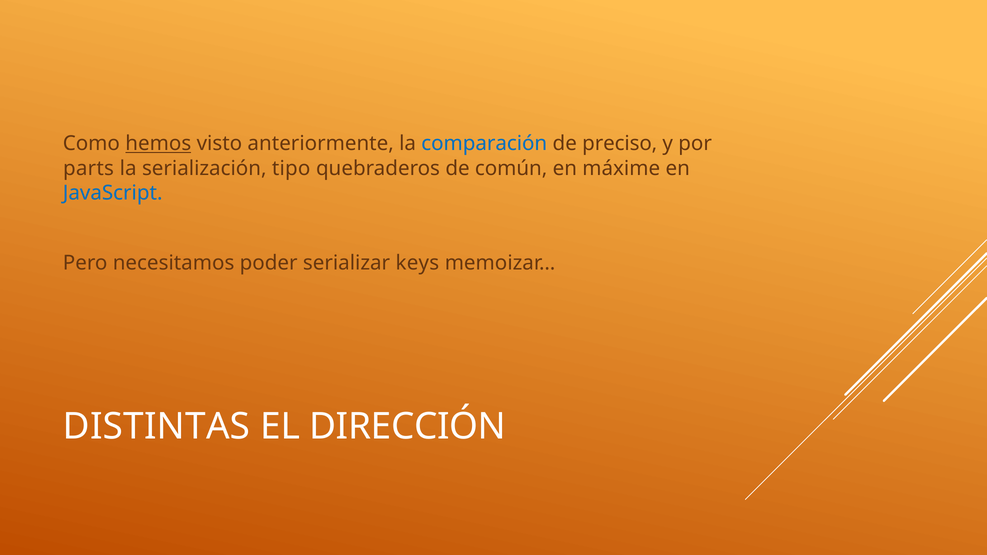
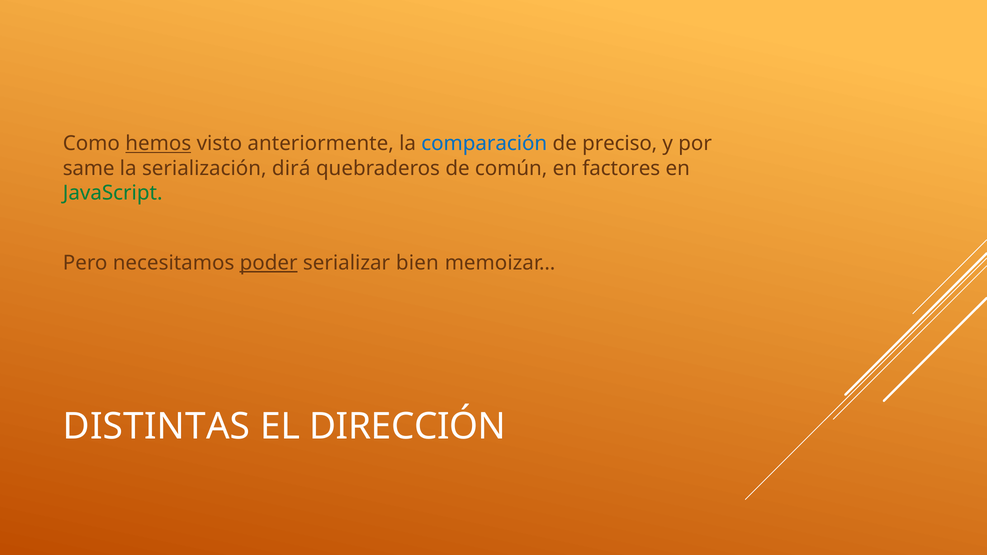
parts: parts -> same (89, 168)
tipo: tipo -> dirá (291, 168)
máxime: máxime -> factores (621, 168)
JavaScript colour: blue -> green (113, 193)
poder underline: none -> present (269, 263)
keys: keys -> bien (417, 263)
